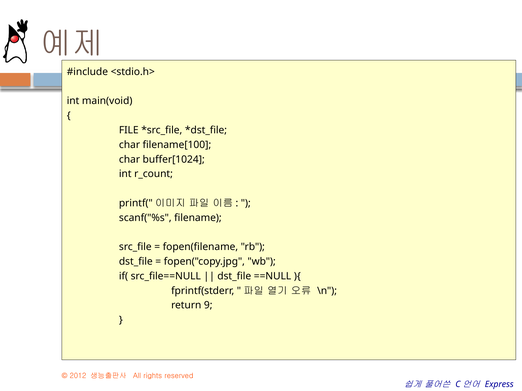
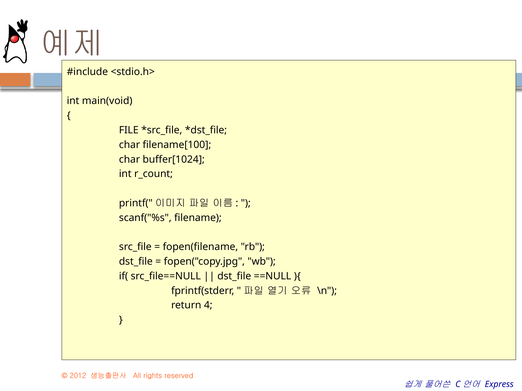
9: 9 -> 4 (208, 306)
